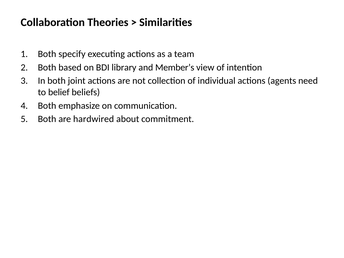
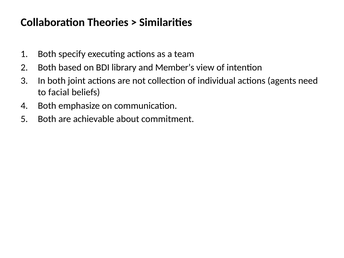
belief: belief -> facial (59, 92)
hardwired: hardwired -> achievable (94, 119)
